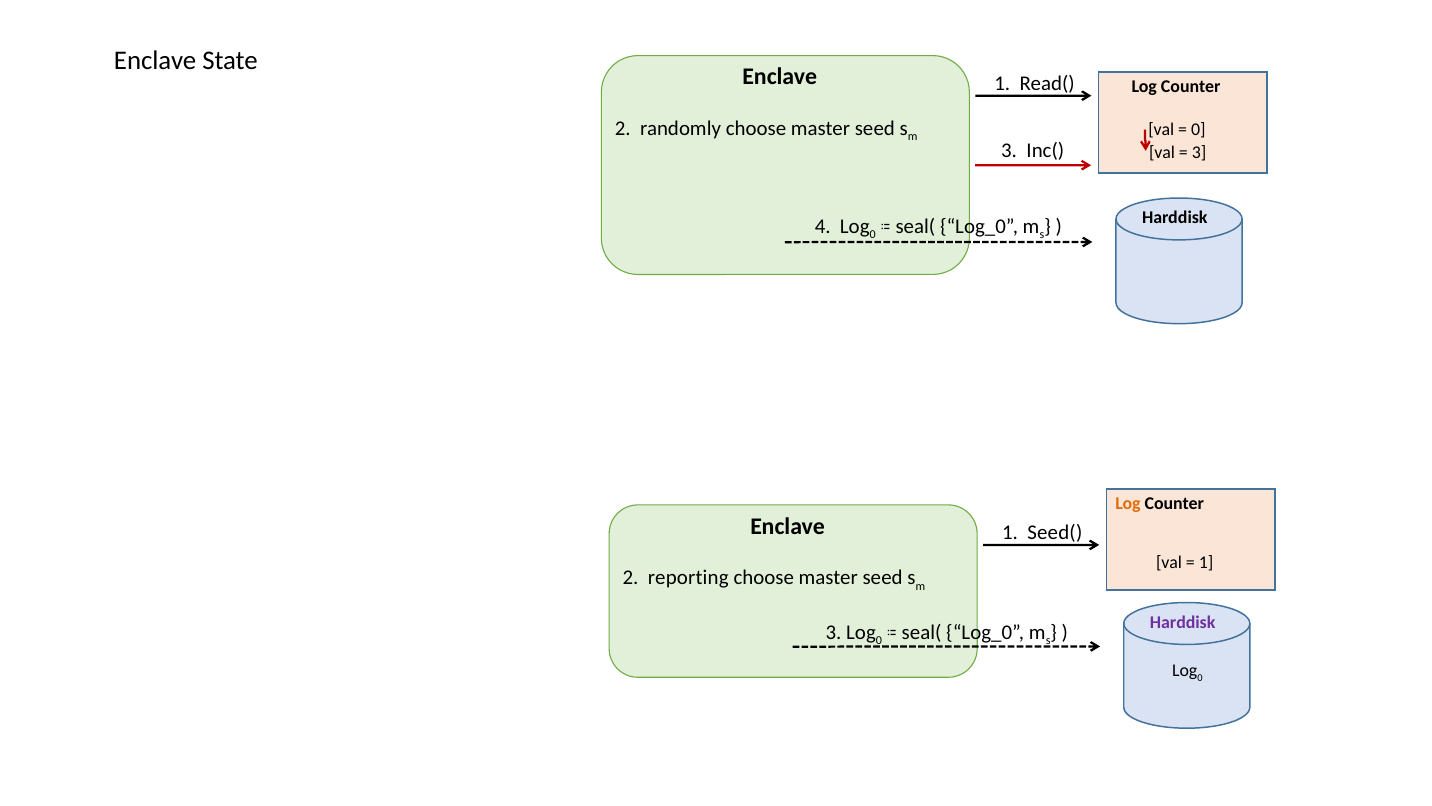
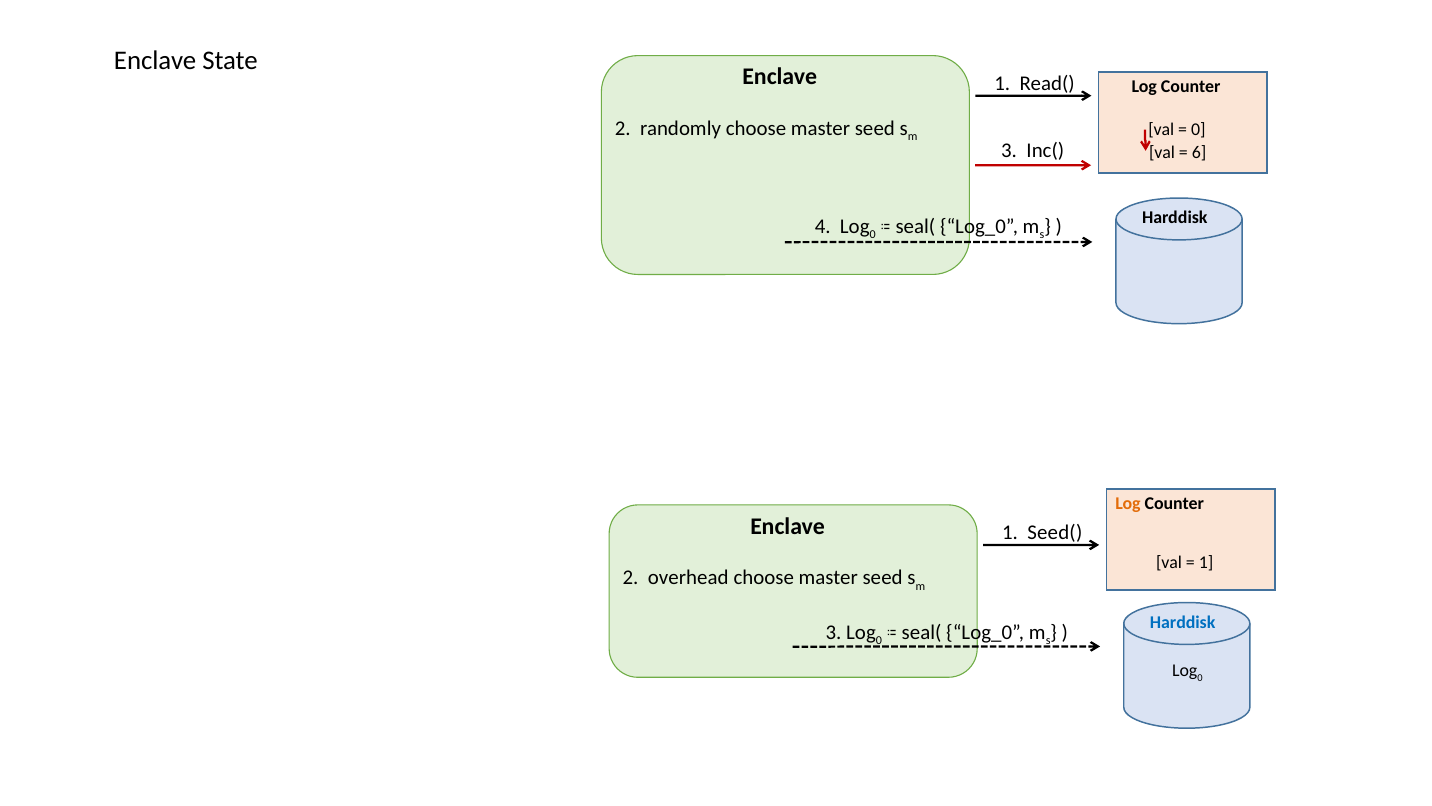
3: 3 -> 6 (1199, 152)
reporting: reporting -> overhead (688, 578)
Harddisk colour: purple -> blue (1183, 622)
